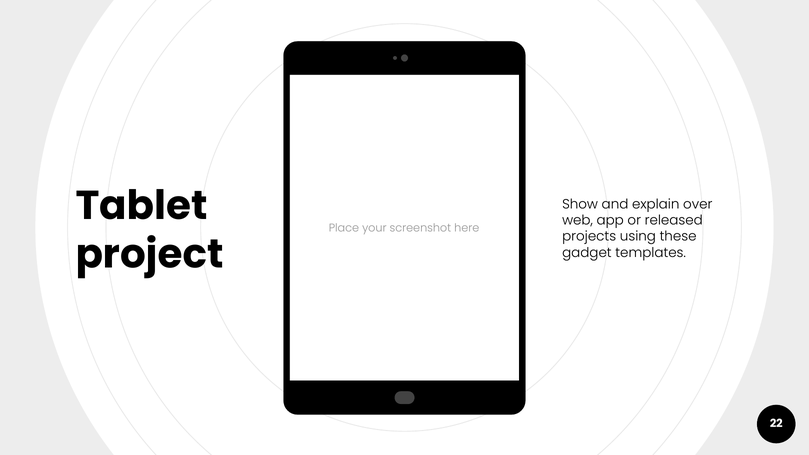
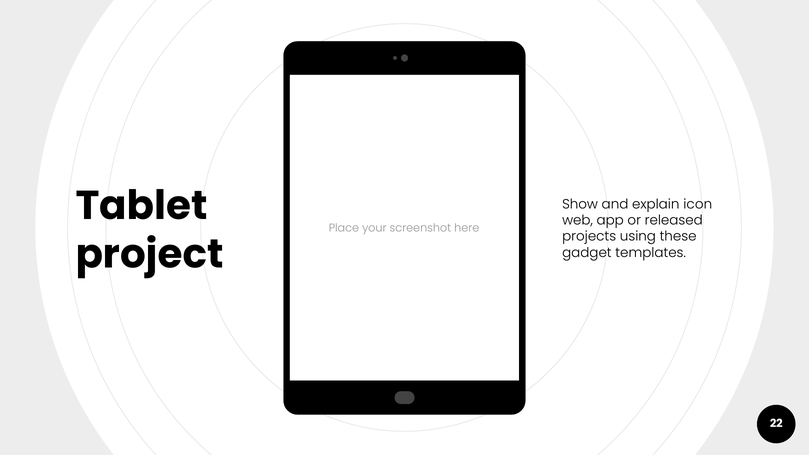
over: over -> icon (698, 204)
